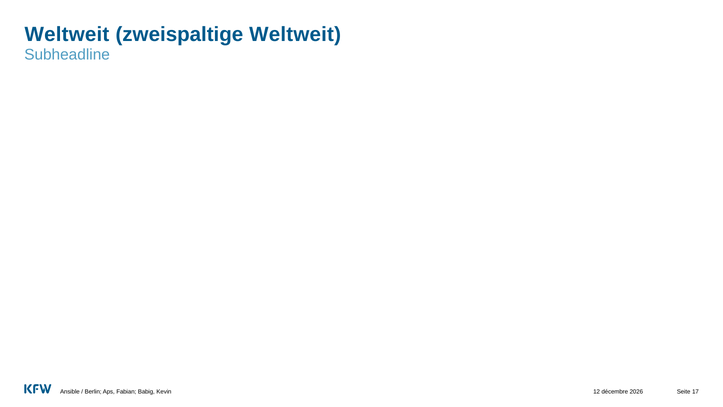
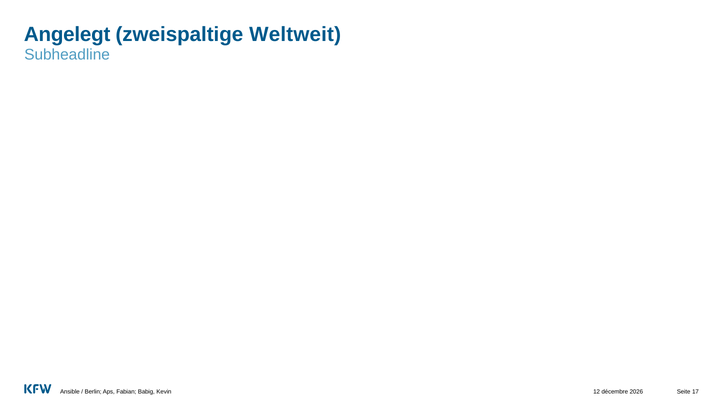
Weltweit: Weltweit -> Angelegt (67, 34)
